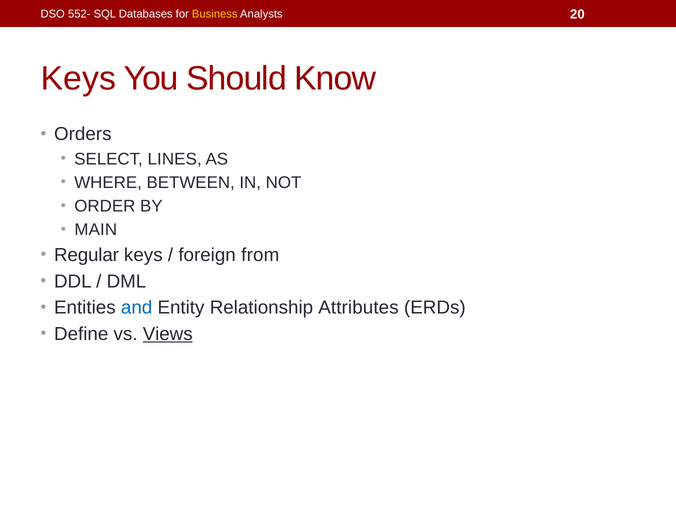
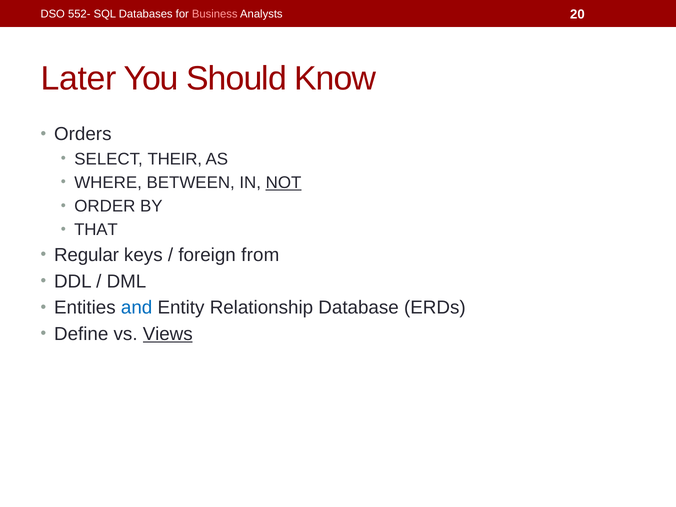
Business colour: yellow -> pink (215, 14)
Keys: Keys -> Later (79, 78)
LINES: LINES -> THEIR (175, 159)
NOT underline: none -> present (284, 183)
MAIN: MAIN -> THAT (96, 230)
Attributes: Attributes -> Database (359, 308)
